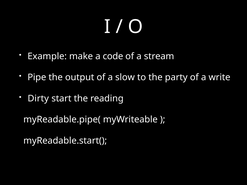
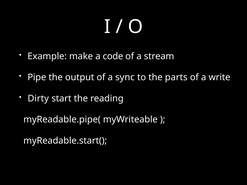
slow: slow -> sync (125, 77)
party: party -> parts (176, 77)
